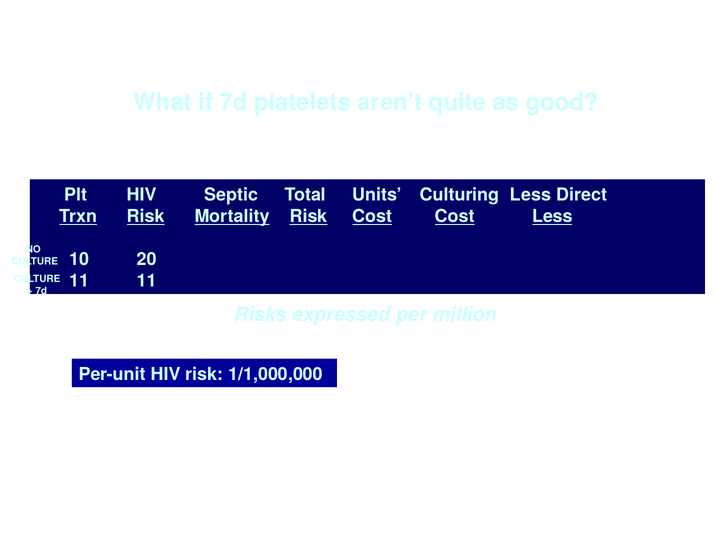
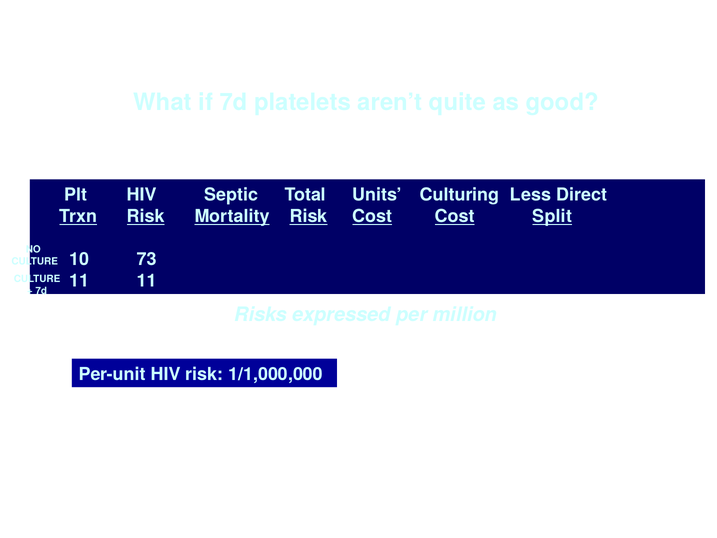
Cost Less: Less -> Split (552, 216)
20: 20 -> 73 (147, 259)
